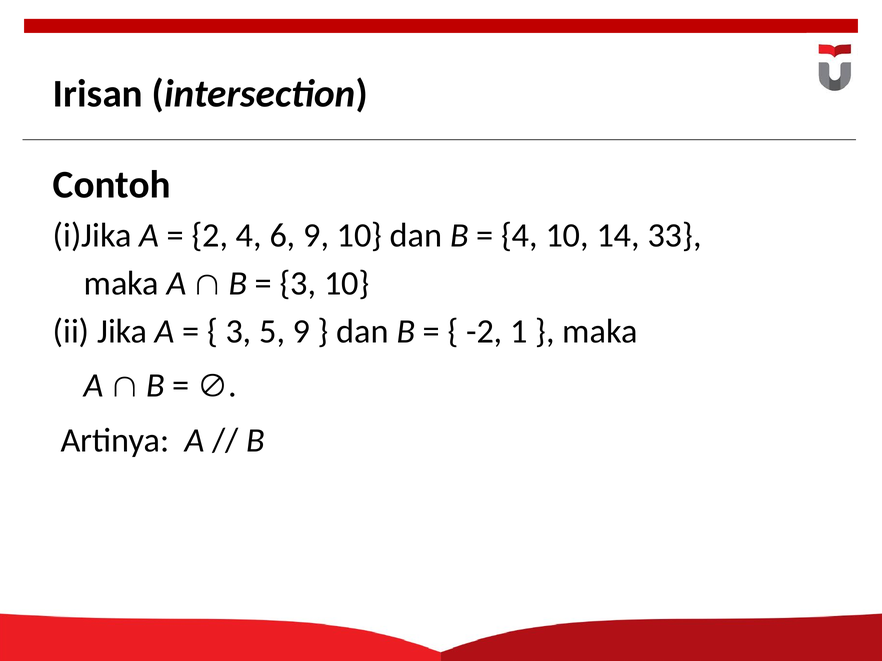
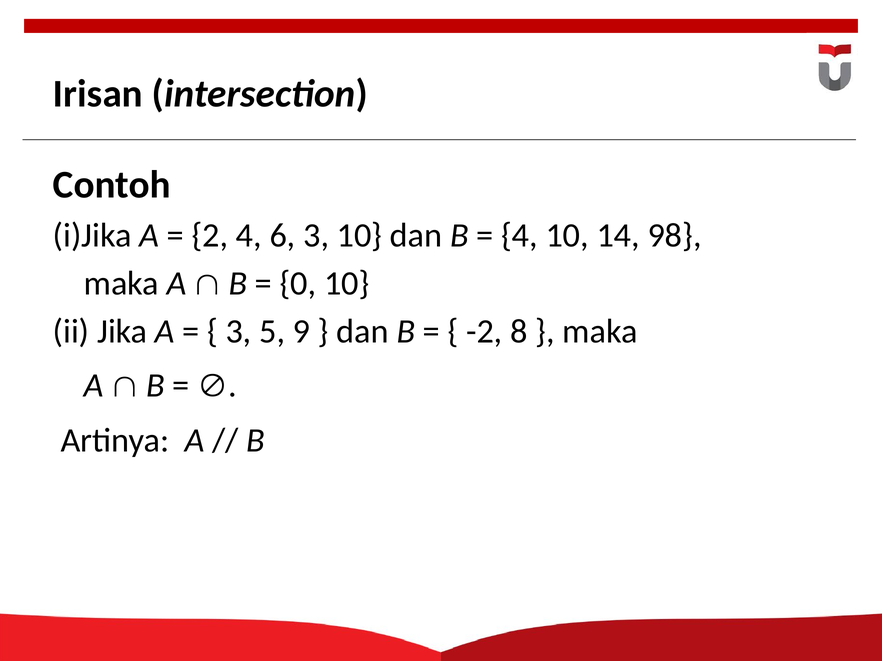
6 9: 9 -> 3 (316, 236)
33: 33 -> 98 (675, 236)
3: 3 -> 0 (298, 284)
1: 1 -> 8 (519, 332)
